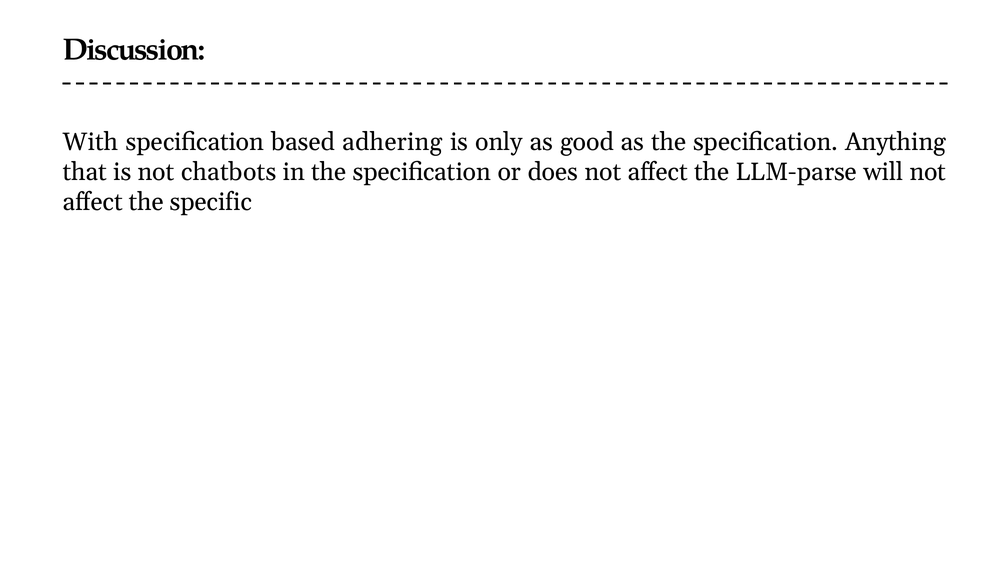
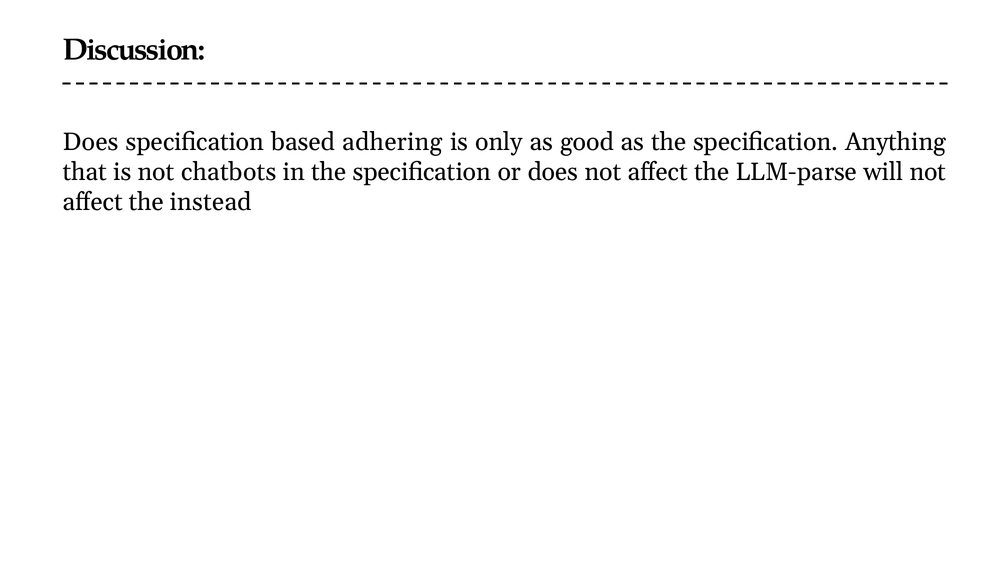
With: With -> Does (91, 142)
specific: specific -> instead (211, 202)
